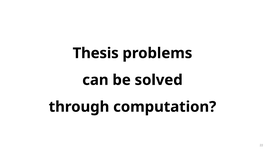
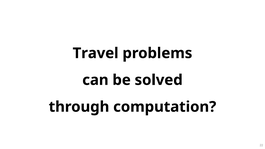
Thesis: Thesis -> Travel (96, 53)
